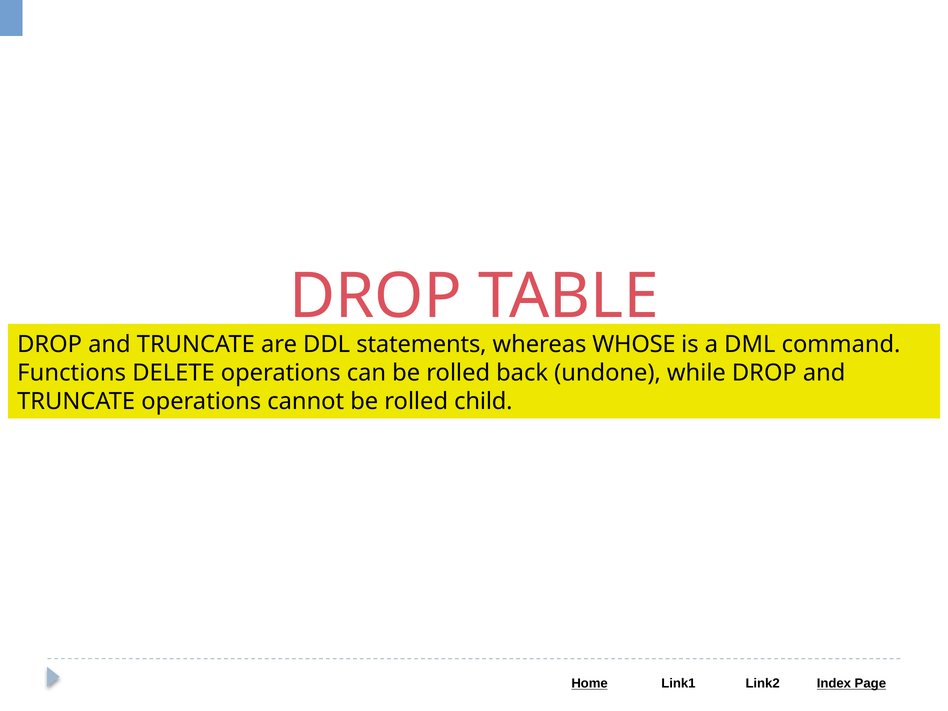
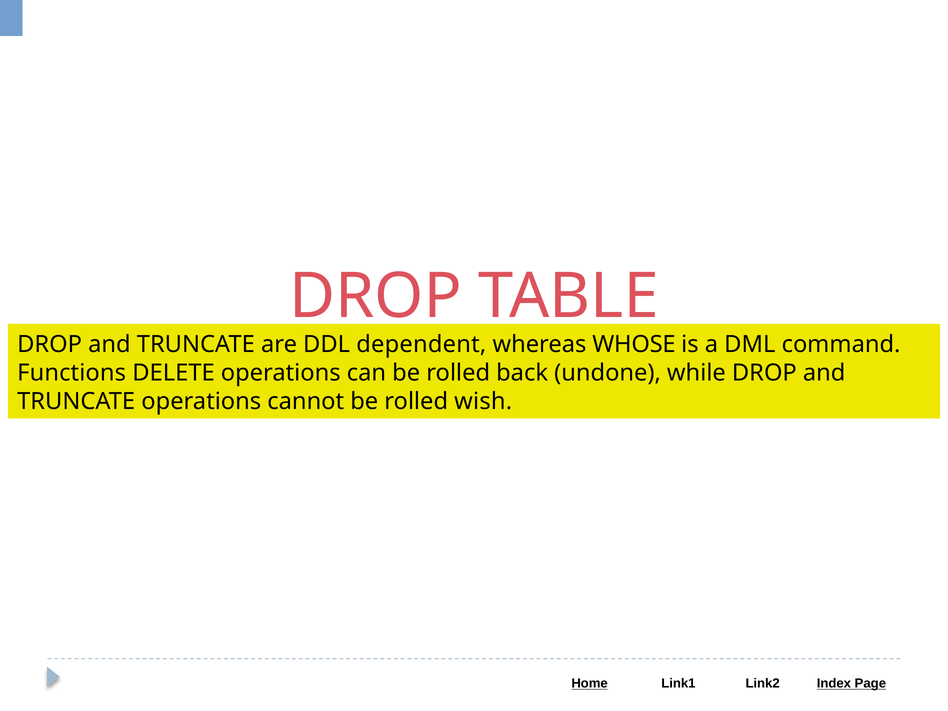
statements: statements -> dependent (421, 344)
child: child -> wish (483, 401)
